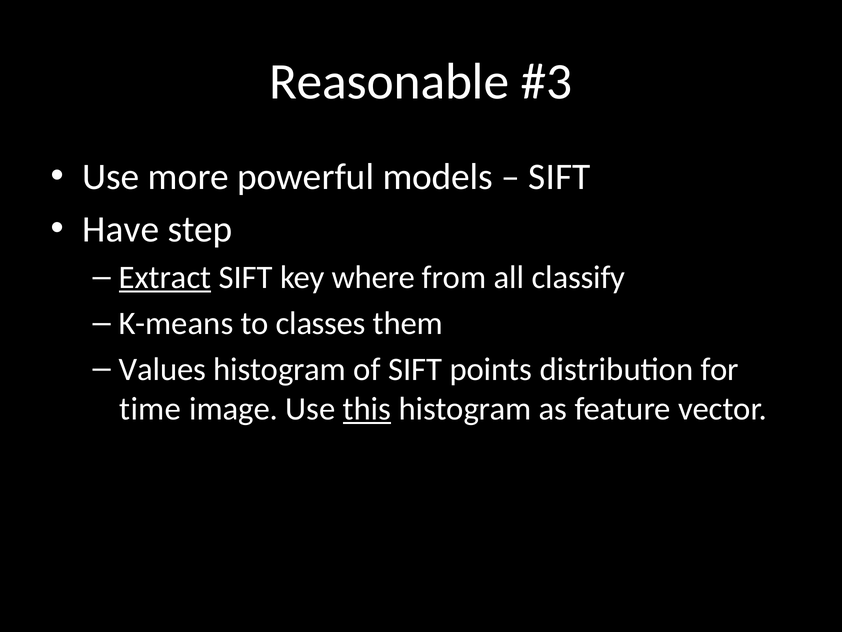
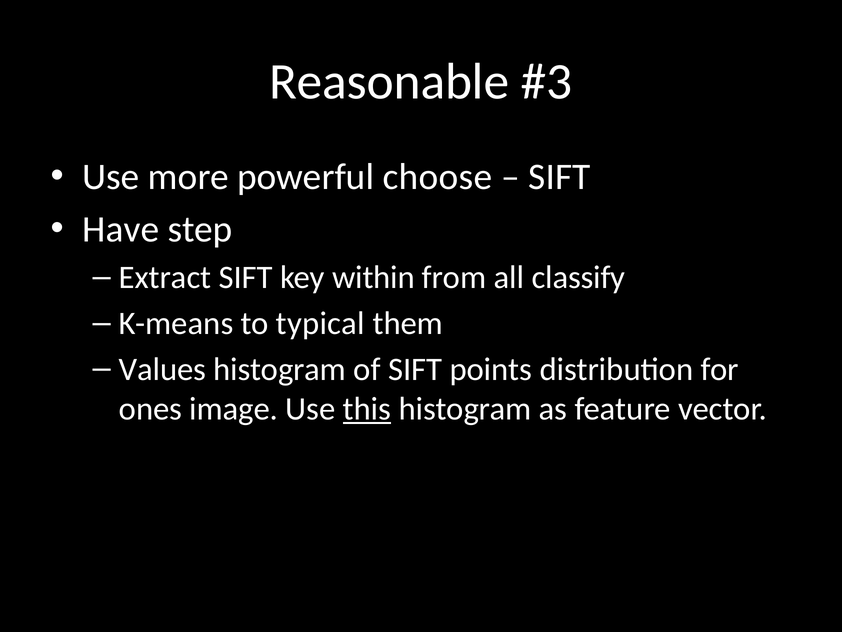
models: models -> choose (438, 177)
Extract underline: present -> none (165, 277)
where: where -> within (373, 277)
classes: classes -> typical (320, 323)
time: time -> ones (150, 408)
